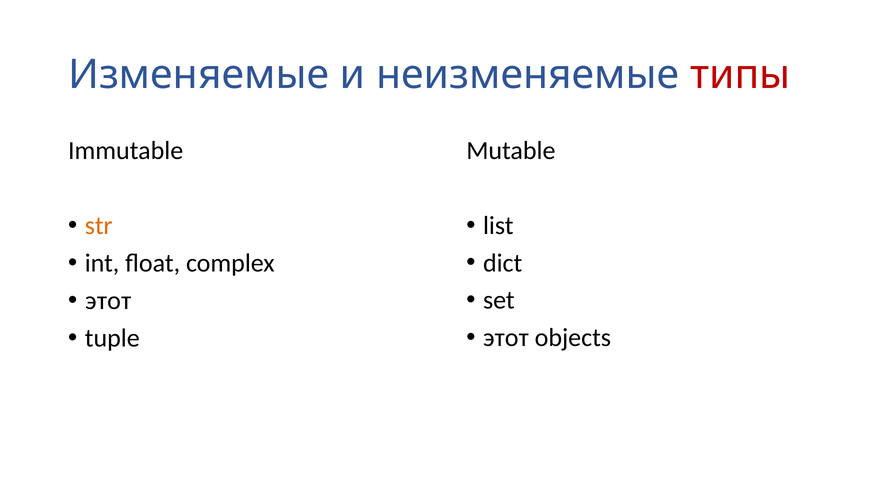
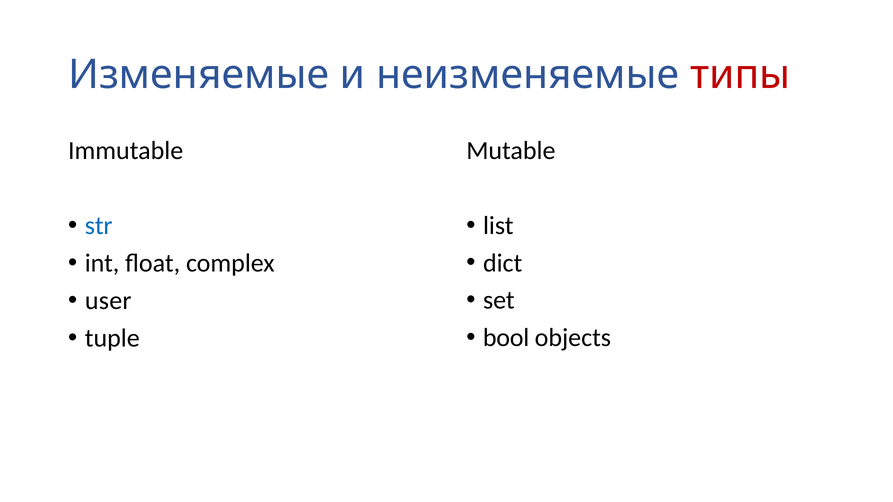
str colour: orange -> blue (99, 226)
этот: этот -> user (108, 301)
этот: этот -> bool (506, 338)
